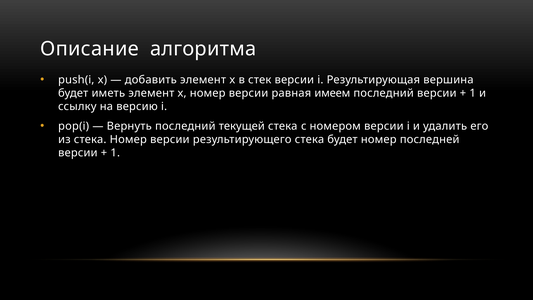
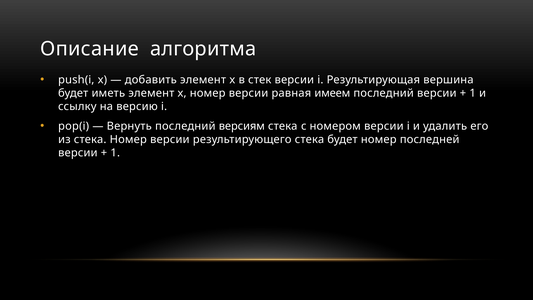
текущей: текущей -> версиям (242, 126)
